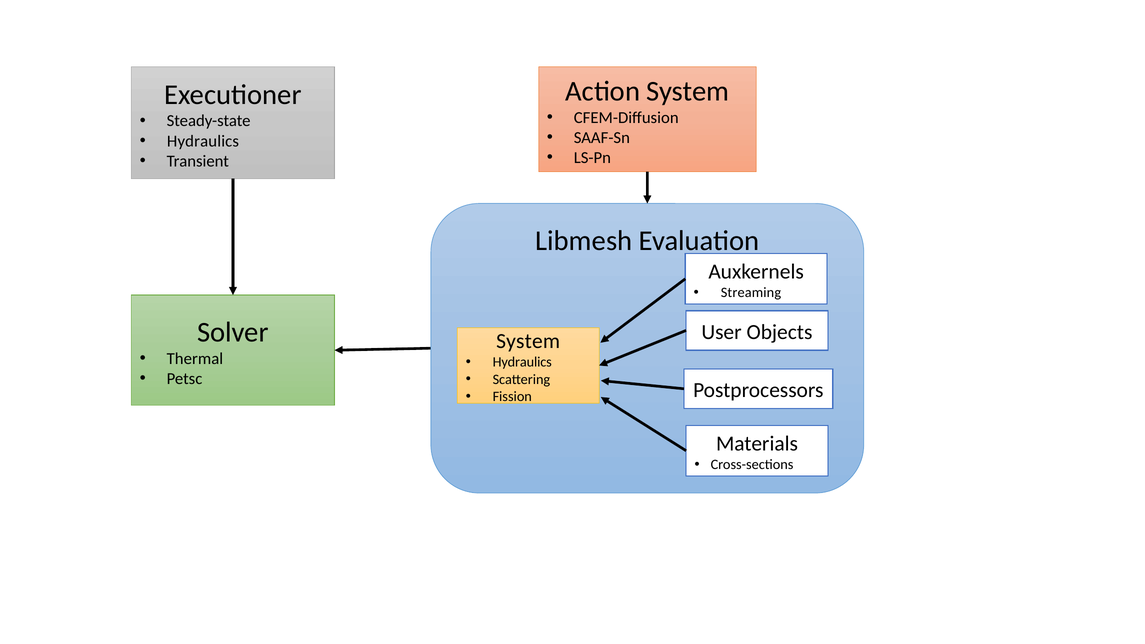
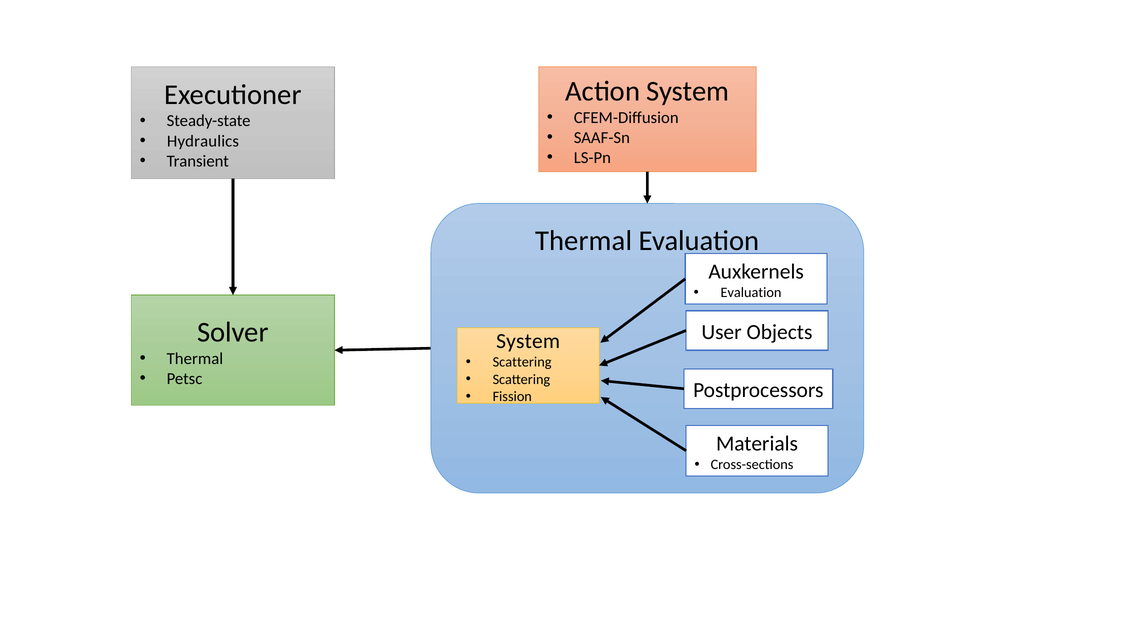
Libmesh: Libmesh -> Thermal (584, 241)
Streaming: Streaming -> Evaluation (751, 293)
Hydraulics: Hydraulics -> Scattering (522, 362)
